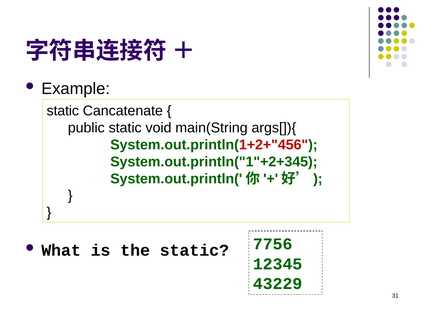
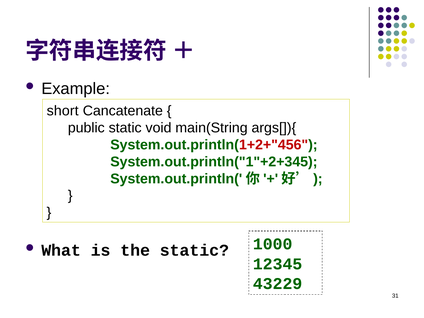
static: static -> short (63, 111)
7756: 7756 -> 1000 (273, 244)
